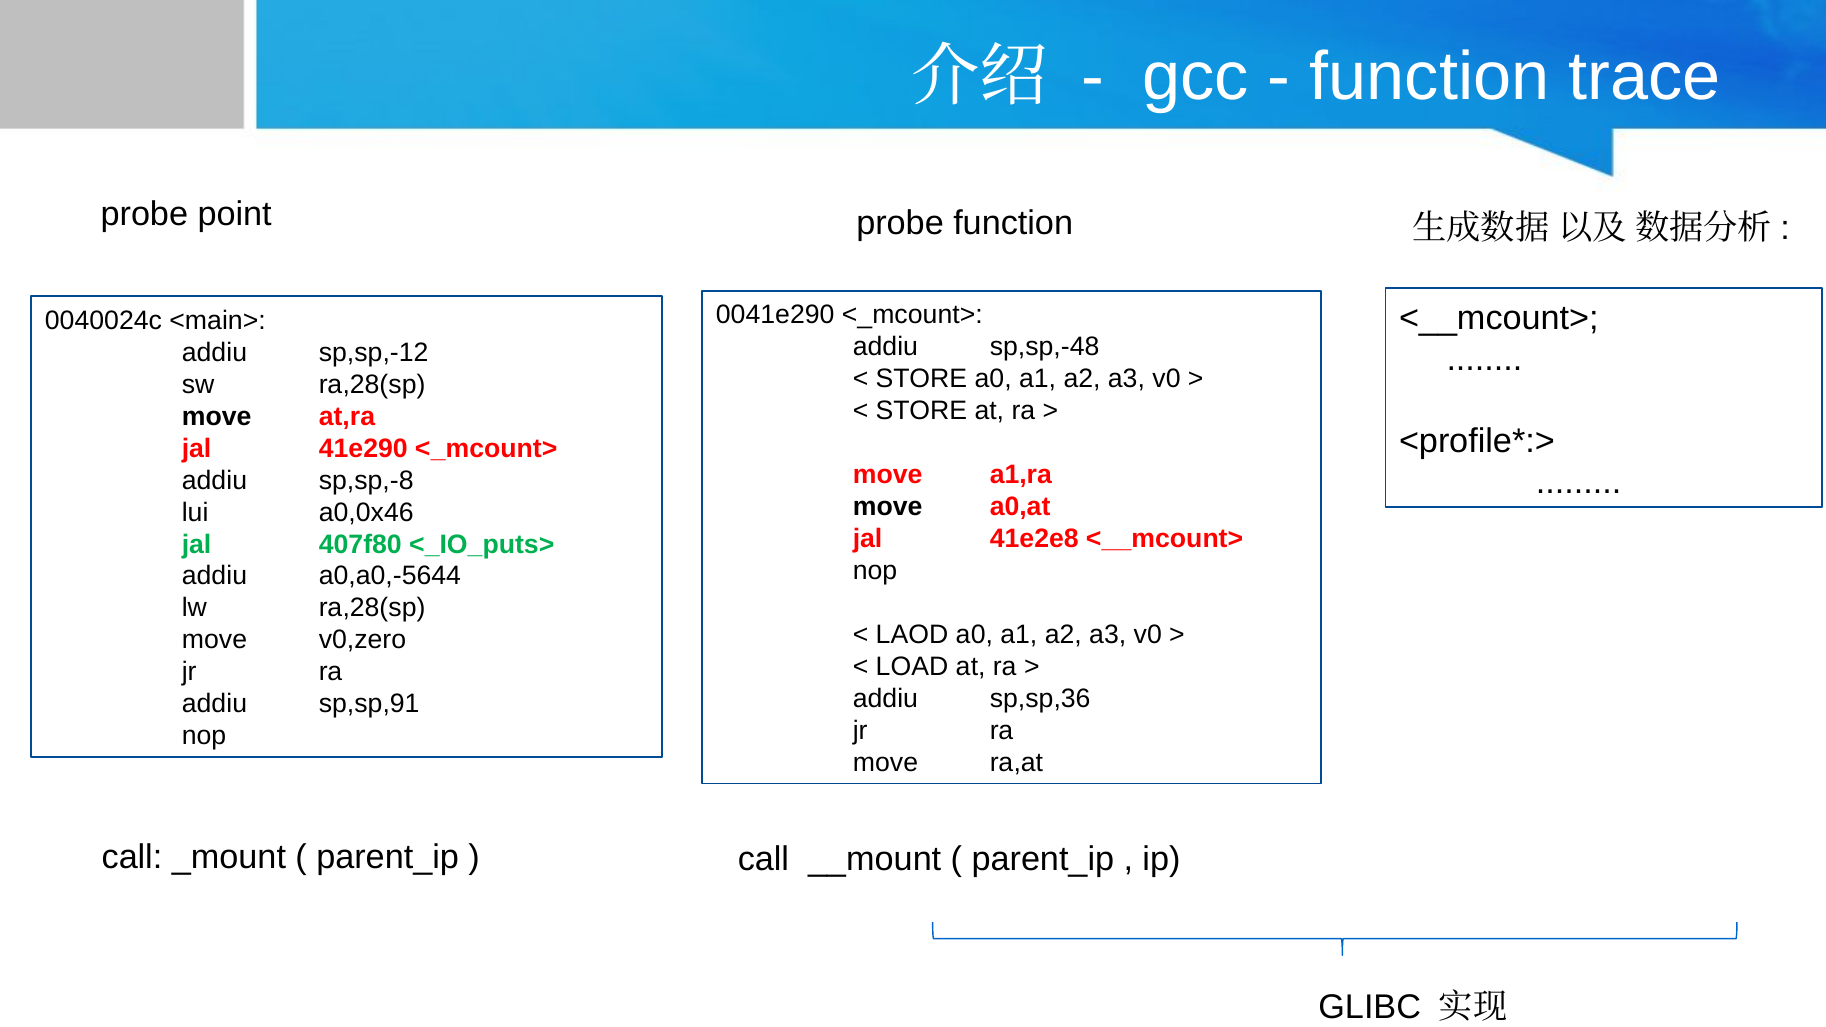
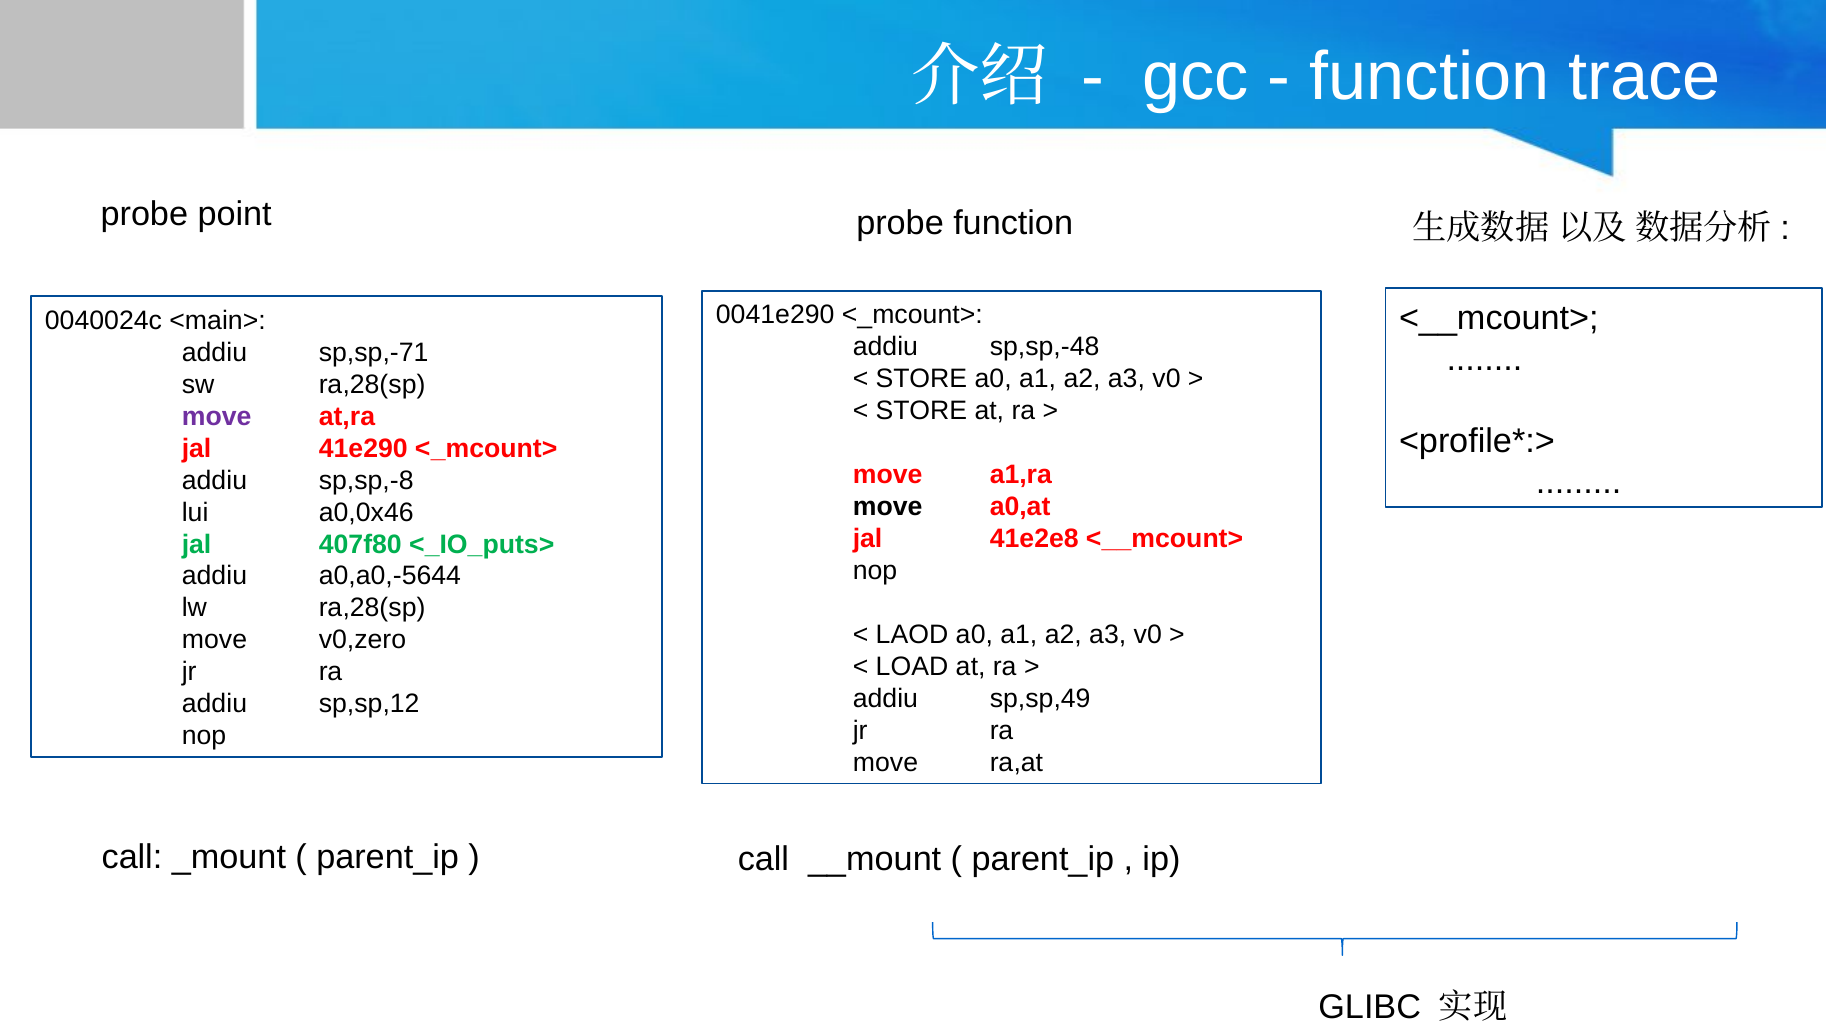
sp,sp,-12: sp,sp,-12 -> sp,sp,-71 (374, 352)
move colour: black -> purple (217, 416)
sp,sp,36: sp,sp,36 -> sp,sp,49 (1040, 699)
sp,sp,91: sp,sp,91 -> sp,sp,12 (369, 704)
